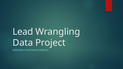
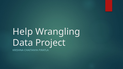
Lead: Lead -> Help (23, 32)
